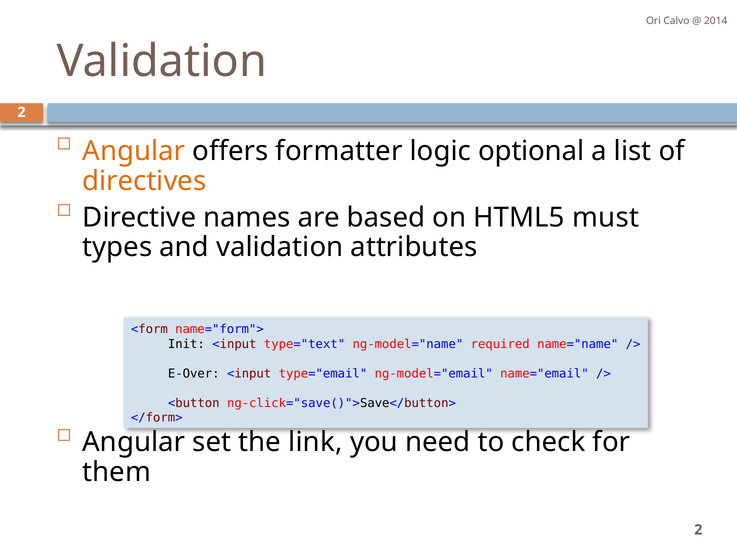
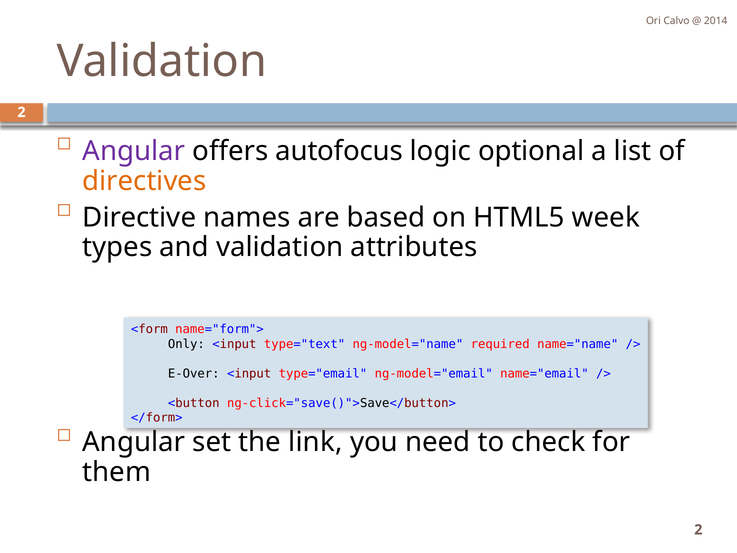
Angular colour: orange -> purple (134, 151)
formatter: formatter -> autofocus (339, 151)
must: must -> week (606, 217)
Init: Init -> Only (186, 344)
